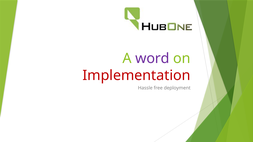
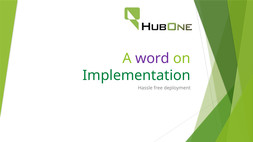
Implementation colour: red -> green (137, 76)
